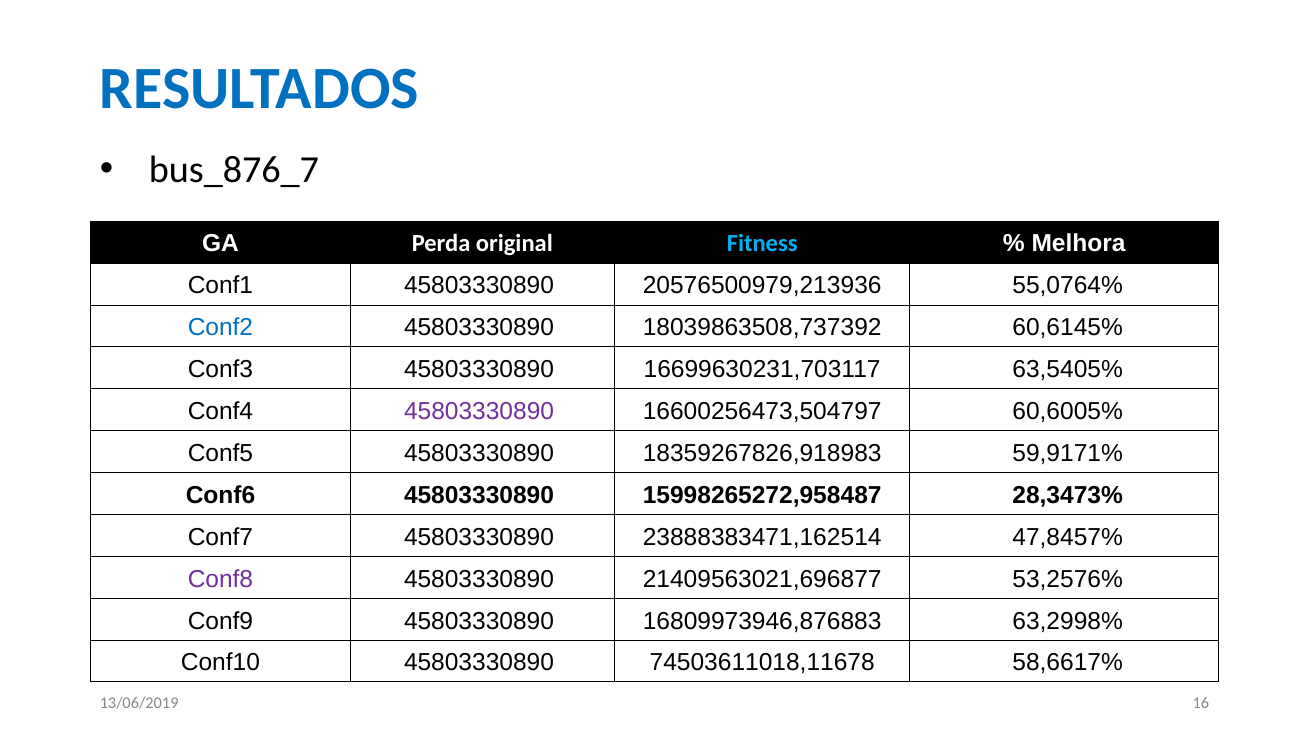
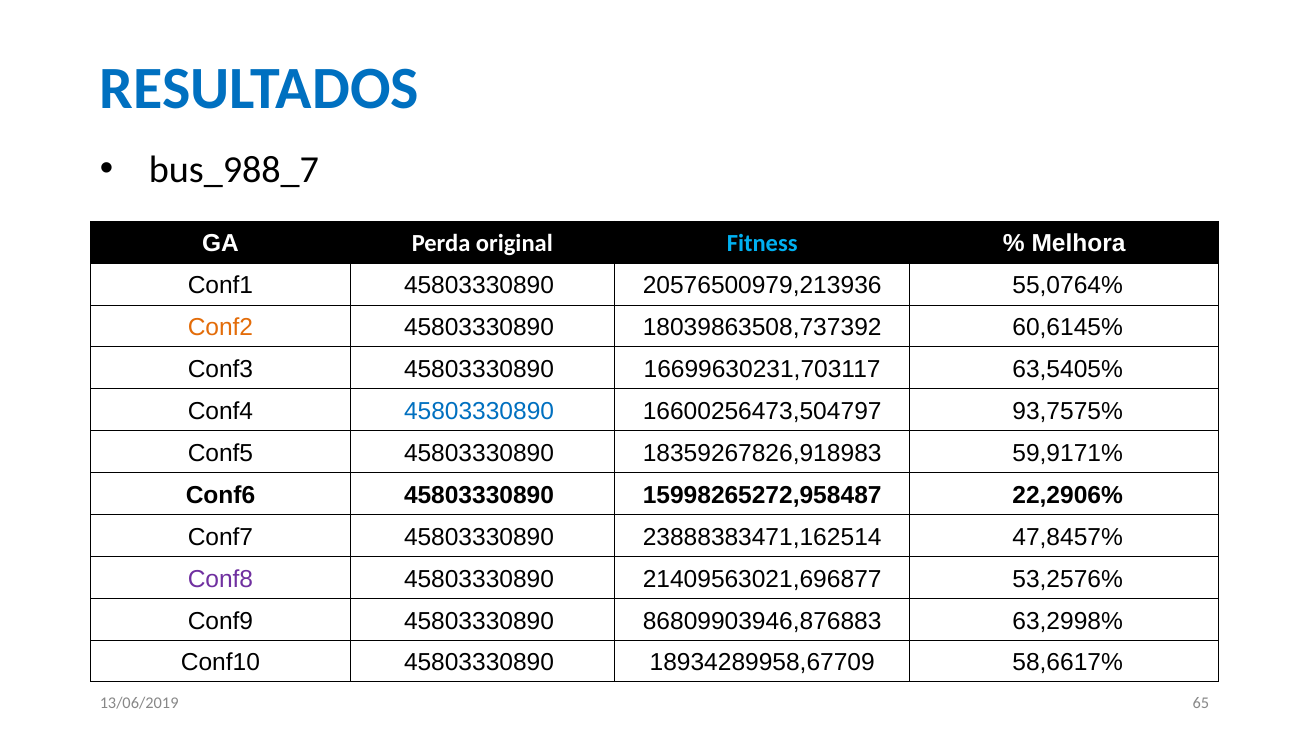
bus_876_7: bus_876_7 -> bus_988_7 (234, 170)
Conf2 colour: blue -> orange (220, 328)
45803330890 colour: purple -> blue (479, 412)
60,6005%: 60,6005% -> 93,7575% (1068, 412)
28,3473%: 28,3473% -> 22,2906% (1068, 495)
16809973946,876883: 16809973946,876883 -> 86809903946,876883 (762, 621)
74503611018,11678: 74503611018,11678 -> 18934289958,67709 (762, 663)
16: 16 -> 65 (1201, 703)
